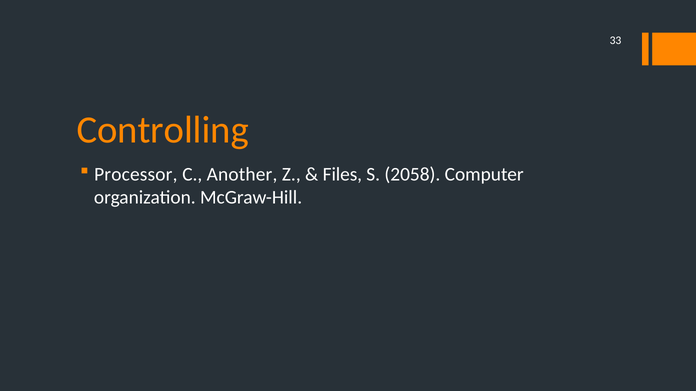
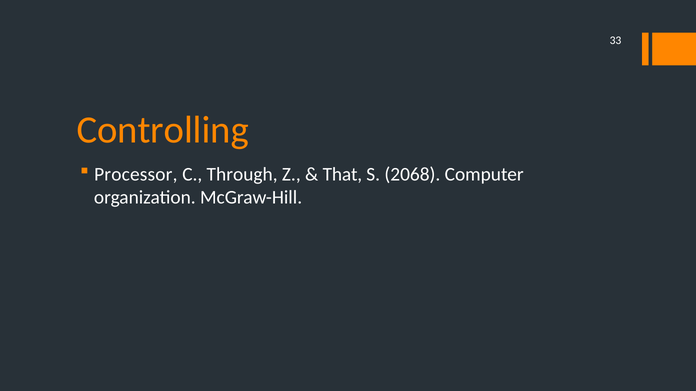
Another: Another -> Through (242, 175)
Files: Files -> That (342, 175)
2058: 2058 -> 2068 (412, 175)
